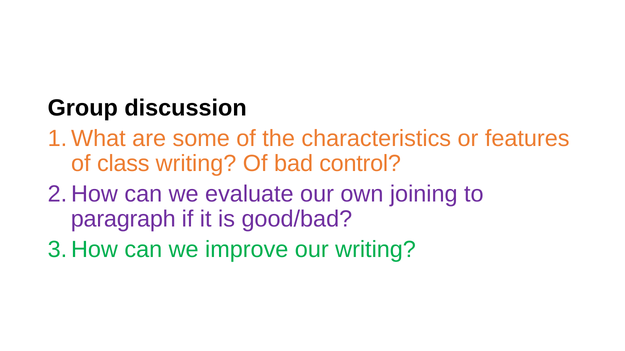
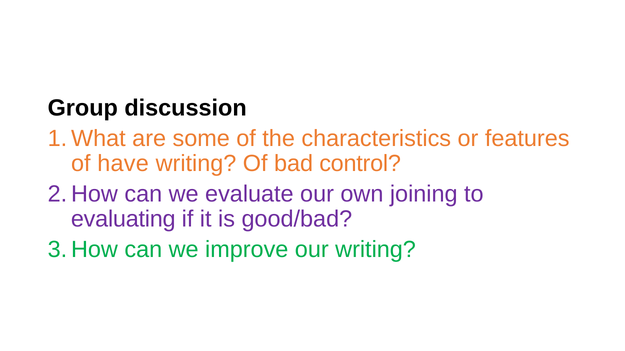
class: class -> have (123, 164)
paragraph: paragraph -> evaluating (123, 219)
